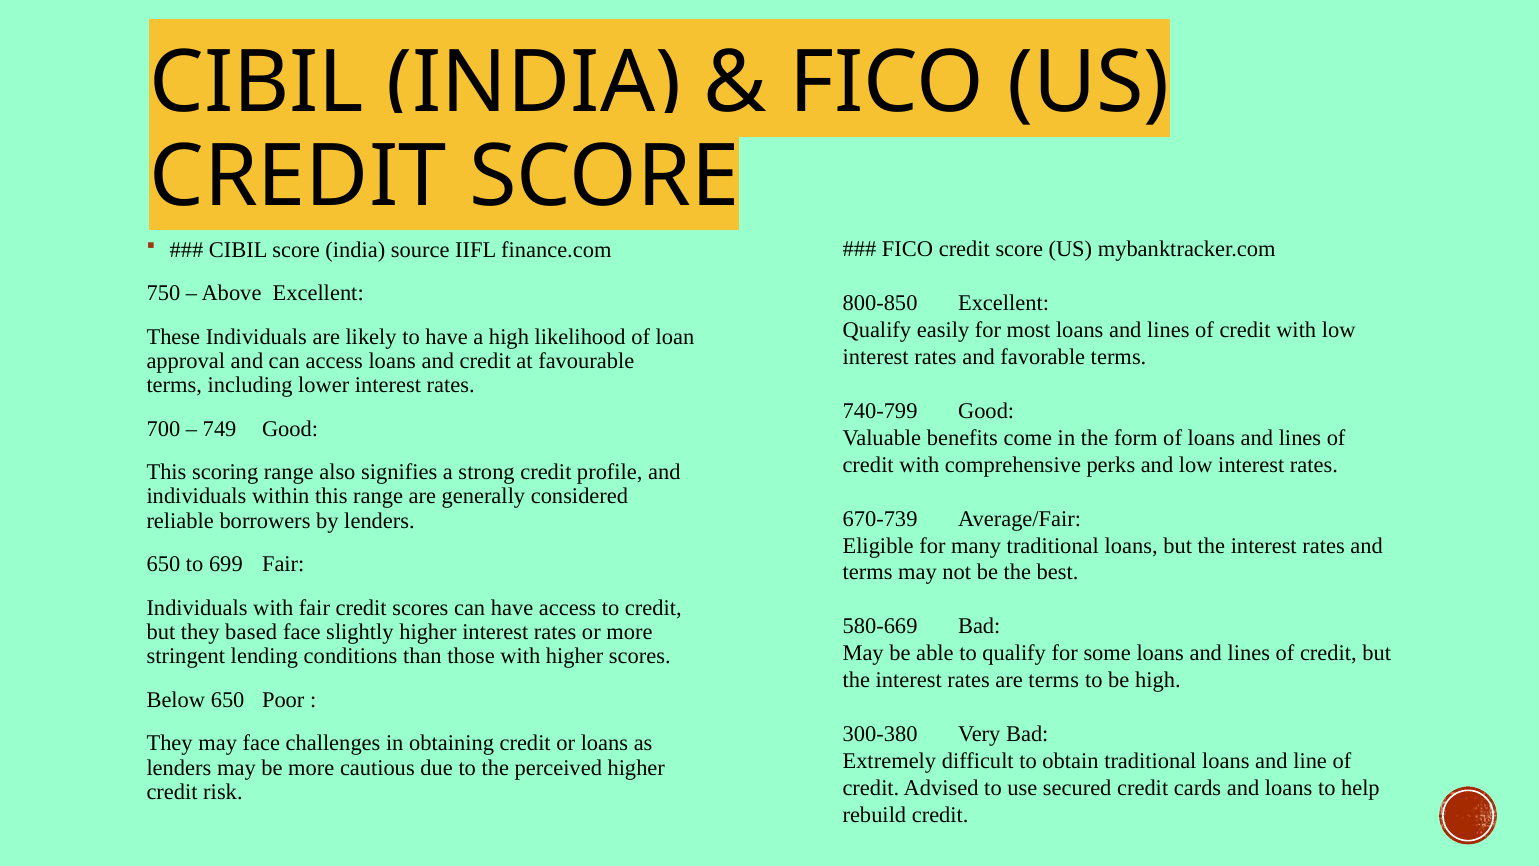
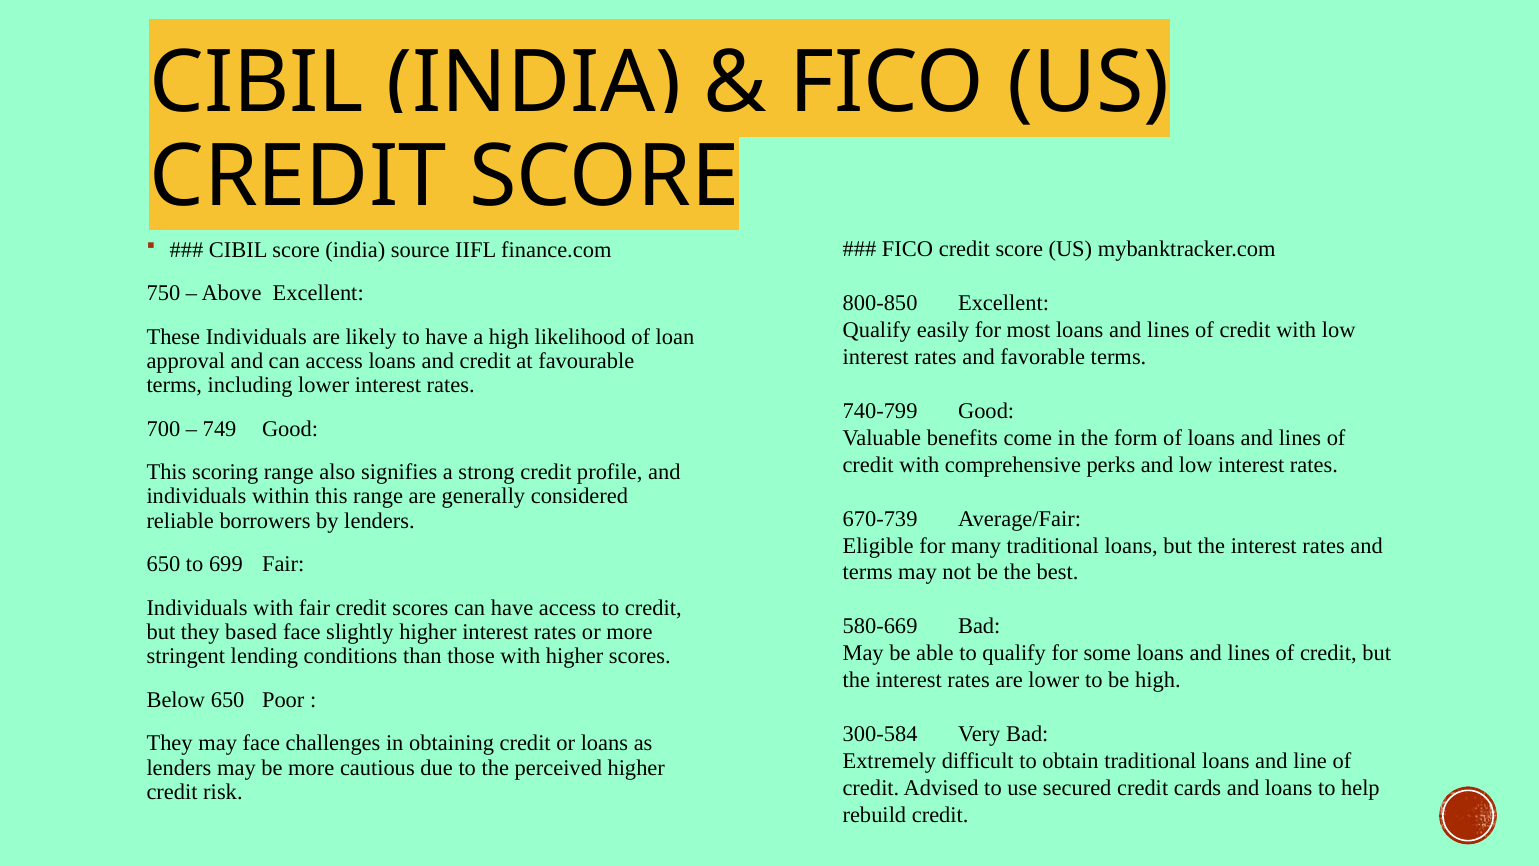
are terms: terms -> lower (1054, 680)
300-380: 300-380 -> 300-584 (880, 734)
